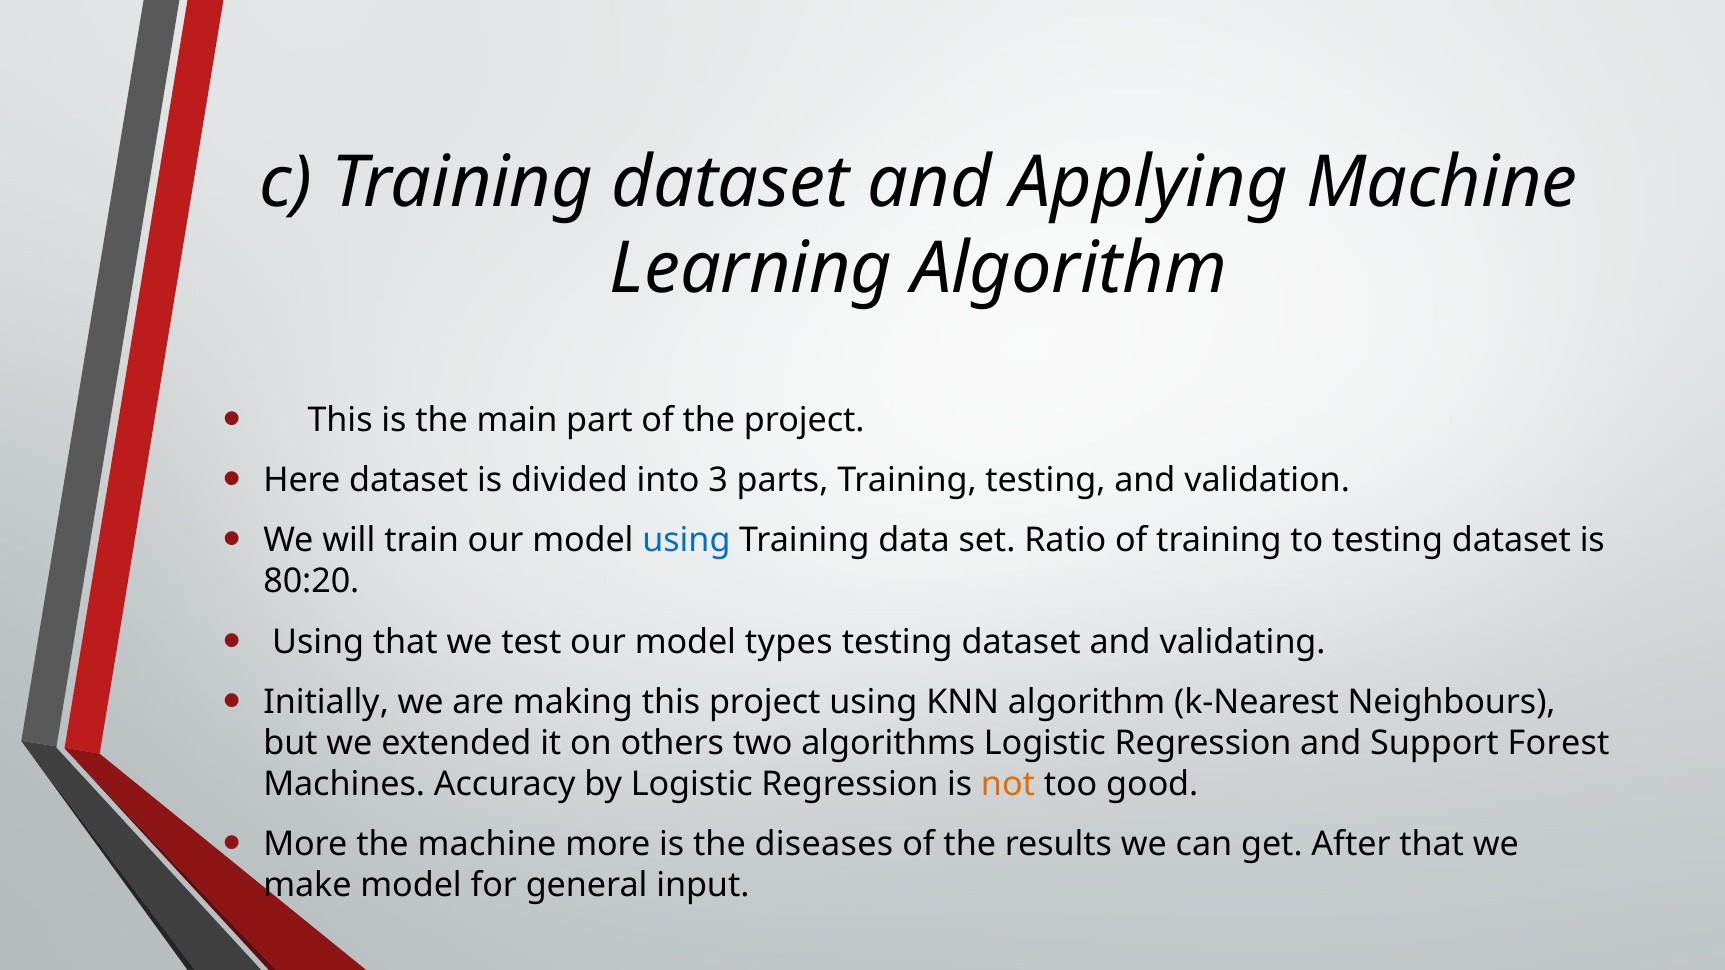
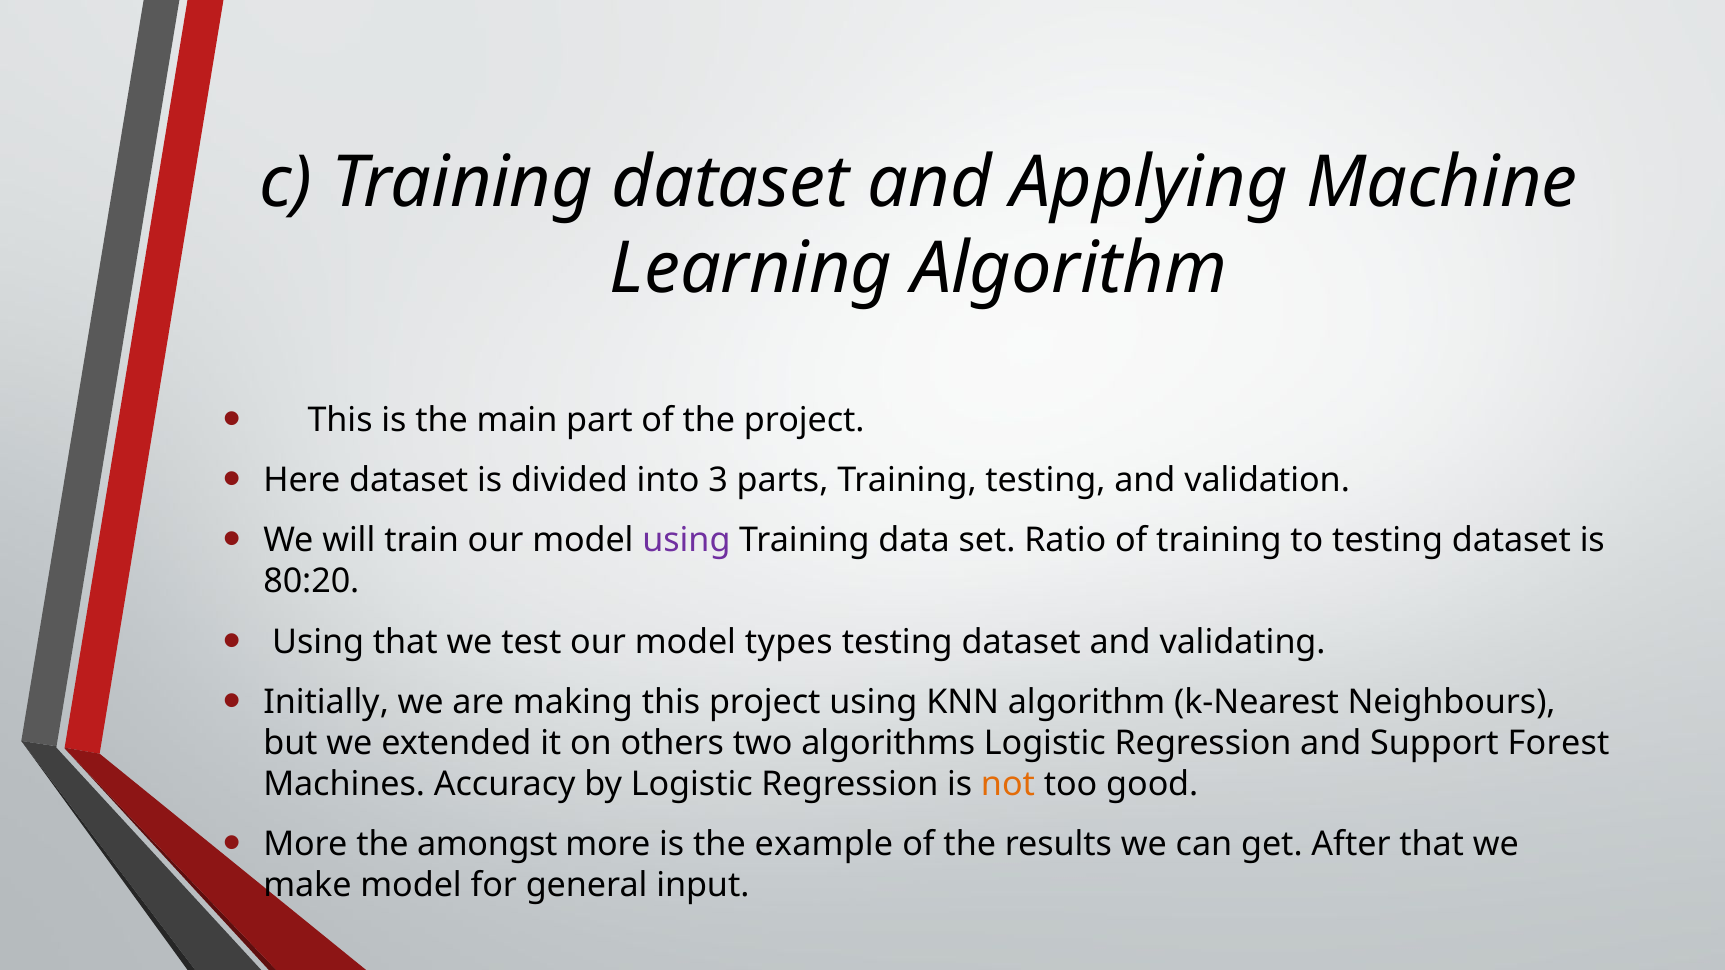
using colour: blue -> purple (686, 541)
the machine: machine -> amongst (487, 845)
diseases: diseases -> example (824, 845)
